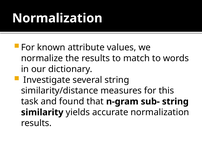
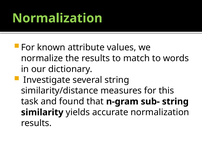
Normalization colour: white -> light green (57, 18)
